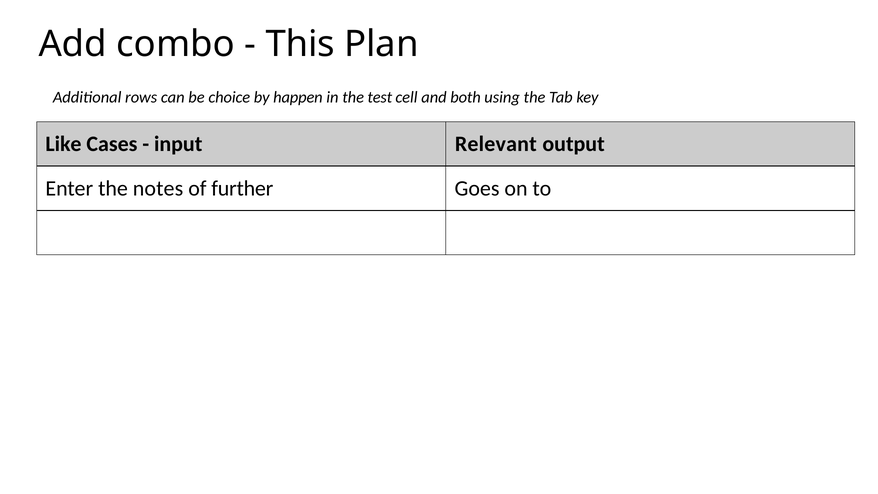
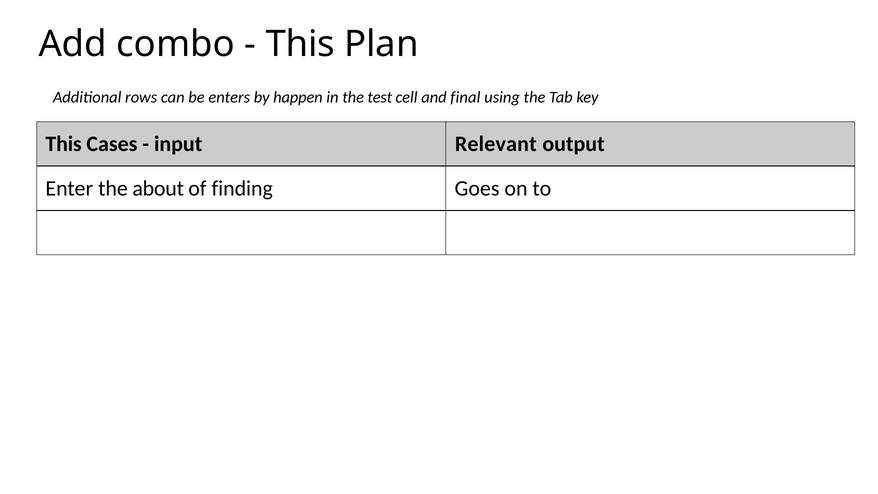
choice: choice -> enters (229, 97)
both: both -> final (465, 97)
Like: Like -> This (64, 144)
notes: notes -> about (158, 188)
further: further -> finding (242, 188)
